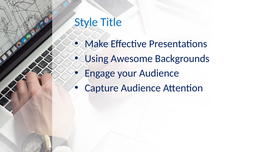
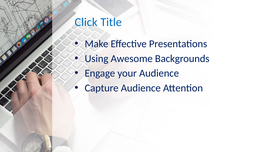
Style: Style -> Click (86, 22)
